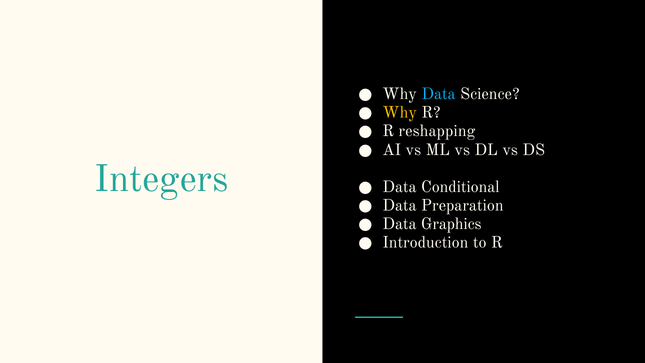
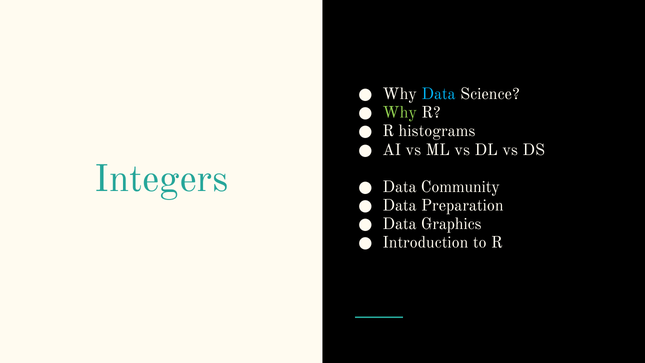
Why colour: yellow -> light green (400, 113)
reshapping: reshapping -> histograms (437, 131)
Conditional: Conditional -> Community (460, 187)
